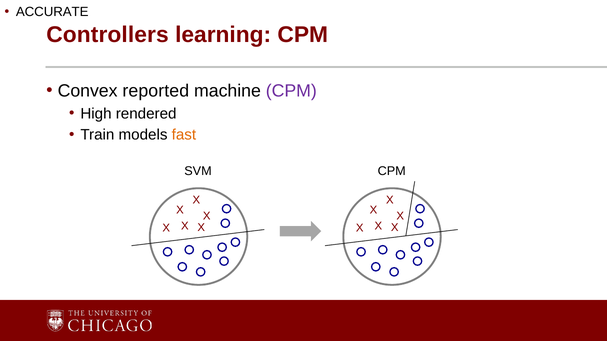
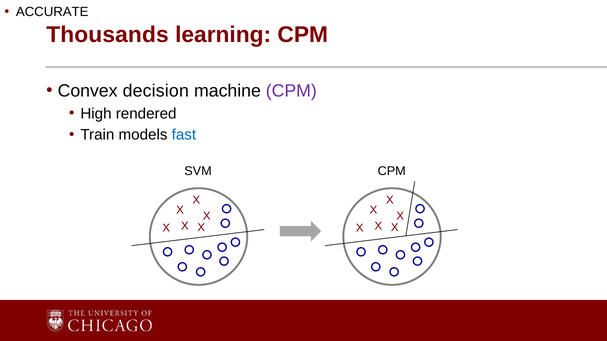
Controllers: Controllers -> Thousands (107, 35)
reported: reported -> decision (156, 91)
fast colour: orange -> blue (184, 135)
